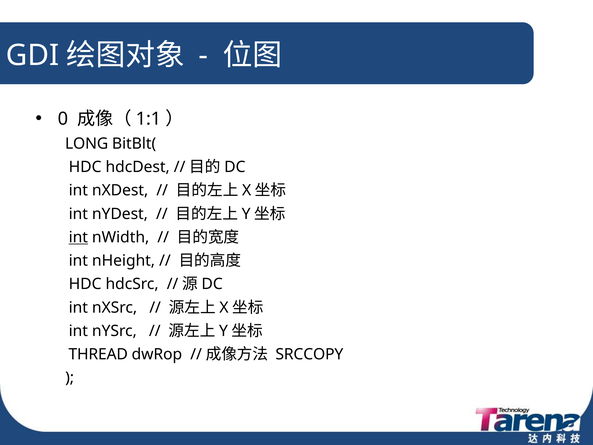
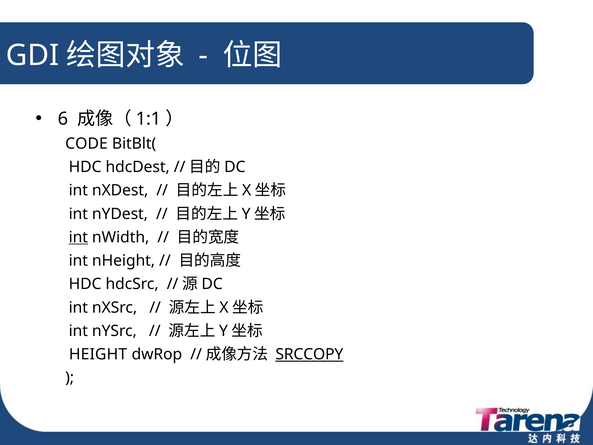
0: 0 -> 6 (63, 119)
LONG: LONG -> CODE (87, 144)
THREAD: THREAD -> HEIGHT (98, 354)
SRCCOPY underline: none -> present (309, 354)
